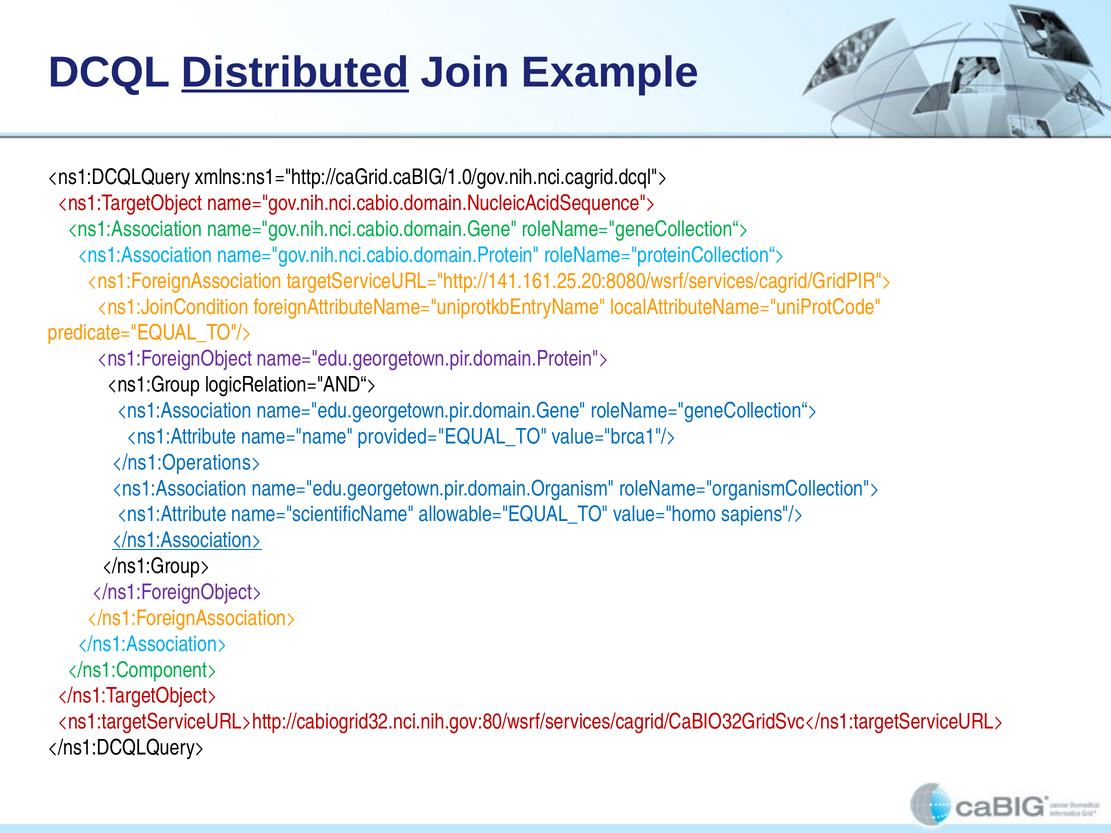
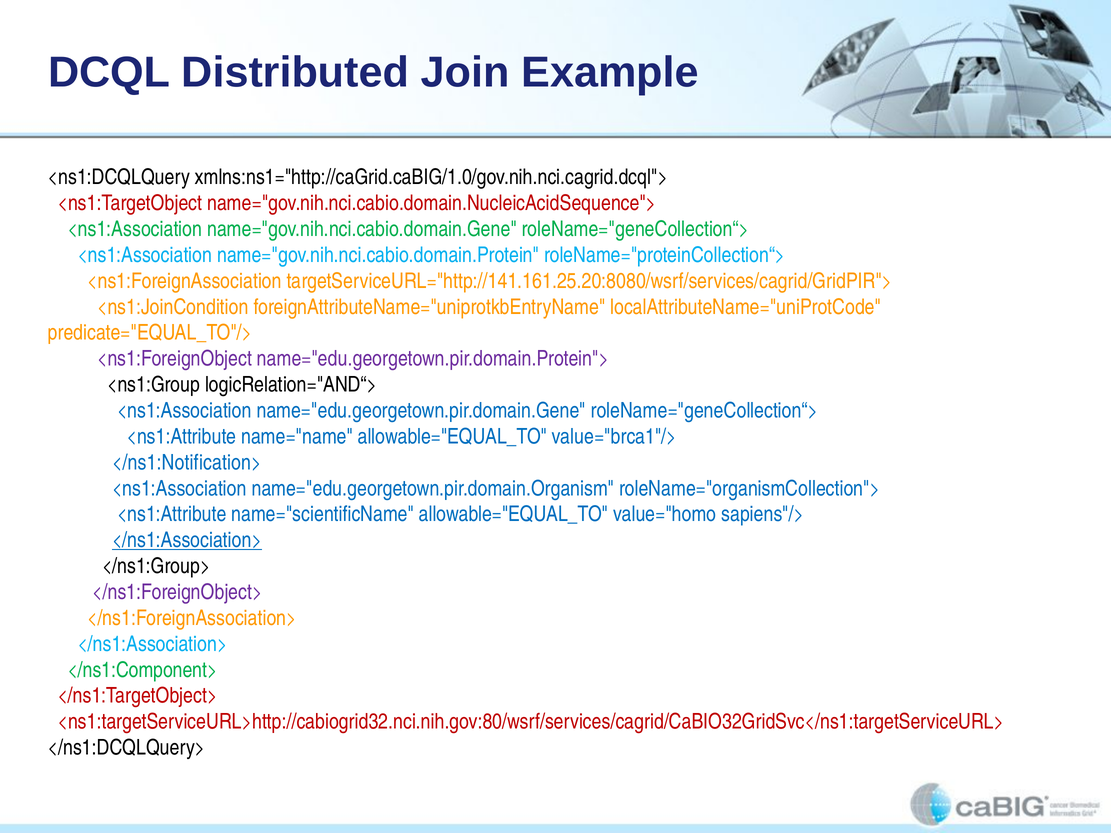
Distributed underline: present -> none (295, 72)
name="name provided="EQUAL_TO: provided="EQUAL_TO -> allowable="EQUAL_TO (453, 437)
</ns1:Operations>: </ns1:Operations> -> </ns1:Notification> (187, 463)
